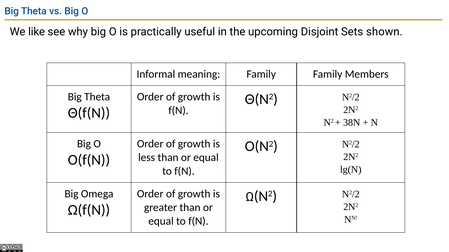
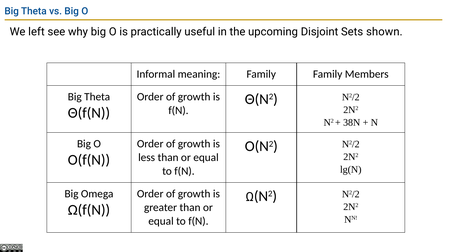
like: like -> left (36, 32)
